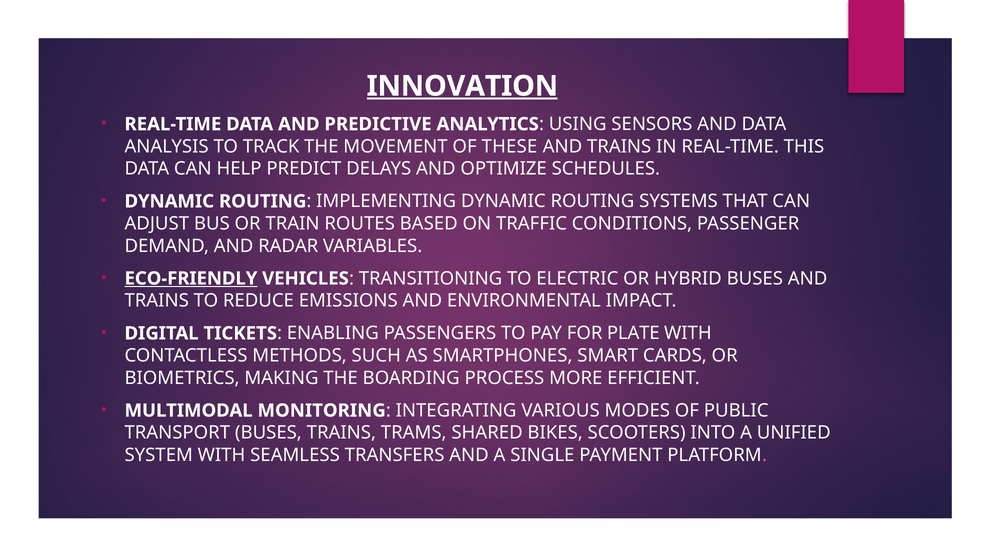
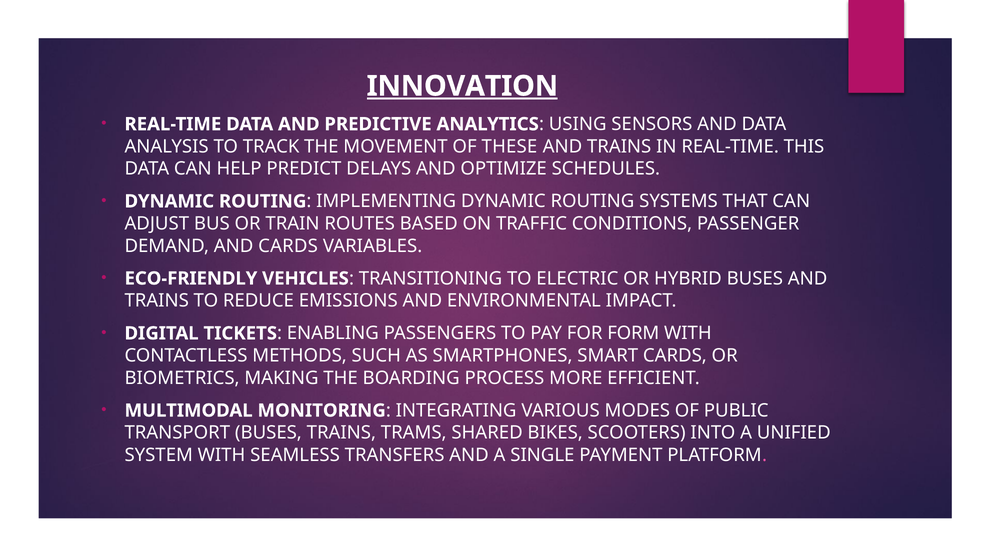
AND RADAR: RADAR -> CARDS (288, 246)
ECO-FRIENDLY underline: present -> none (191, 279)
PLATE: PLATE -> FORM (633, 334)
